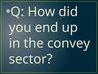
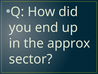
convey: convey -> approx (69, 43)
